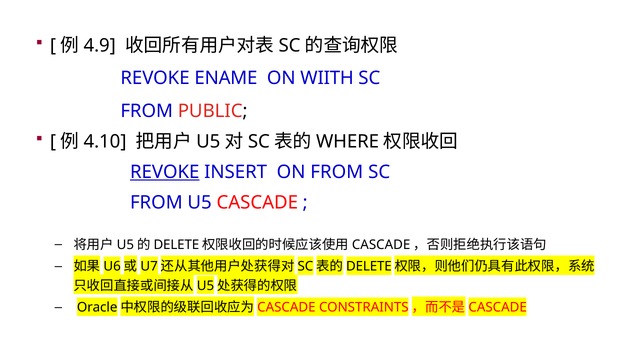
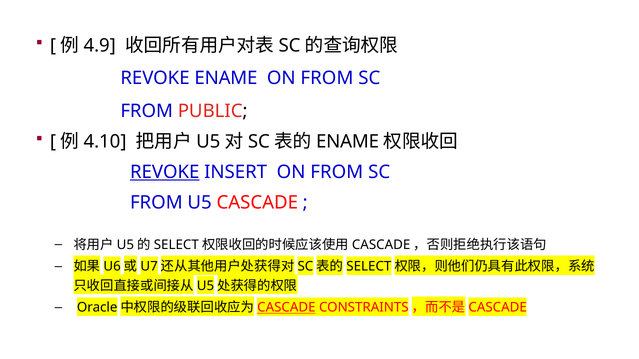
WIITH: WIITH -> FROM (327, 78)
WHERE: WHERE -> ENAME (348, 142)
DELETE: DELETE -> SELECT (176, 245)
DELETE: DELETE -> SELECT (369, 267)
CASCADE underline: none -> present (286, 308)
